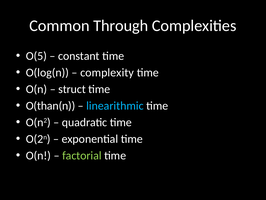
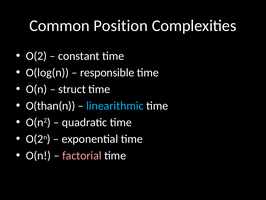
Through: Through -> Position (121, 26)
O(5: O(5 -> O(2 (36, 56)
complexity: complexity -> responsible (107, 72)
factorial colour: light green -> pink (82, 155)
